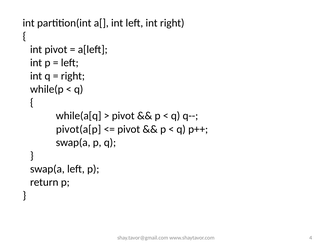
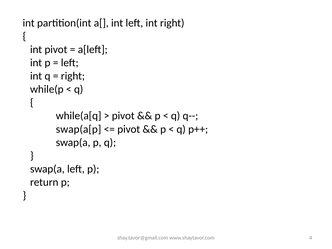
pivot(a[p: pivot(a[p -> swap(a[p (79, 129)
